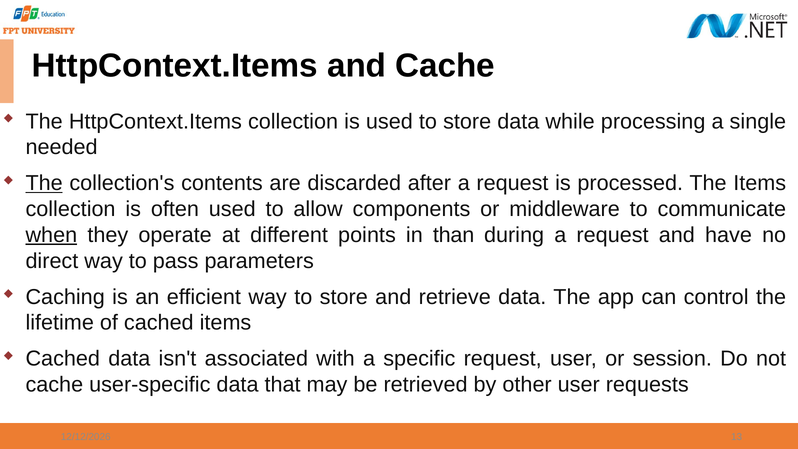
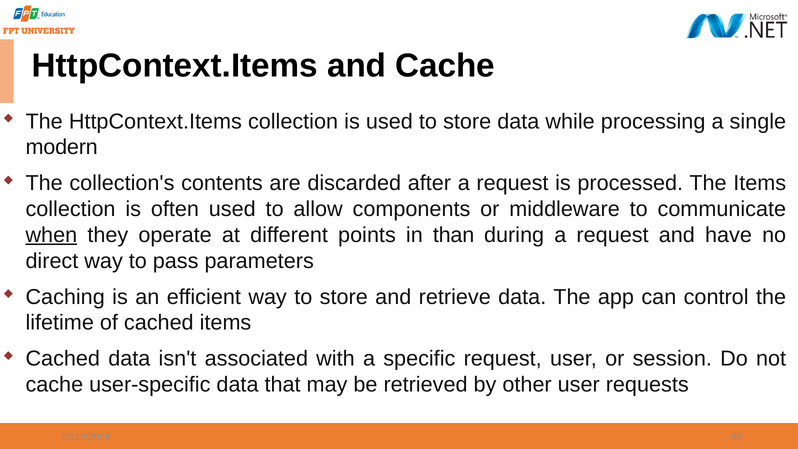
needed: needed -> modern (62, 147)
The underline: present -> none (44, 183)
13: 13 -> 66 (737, 437)
